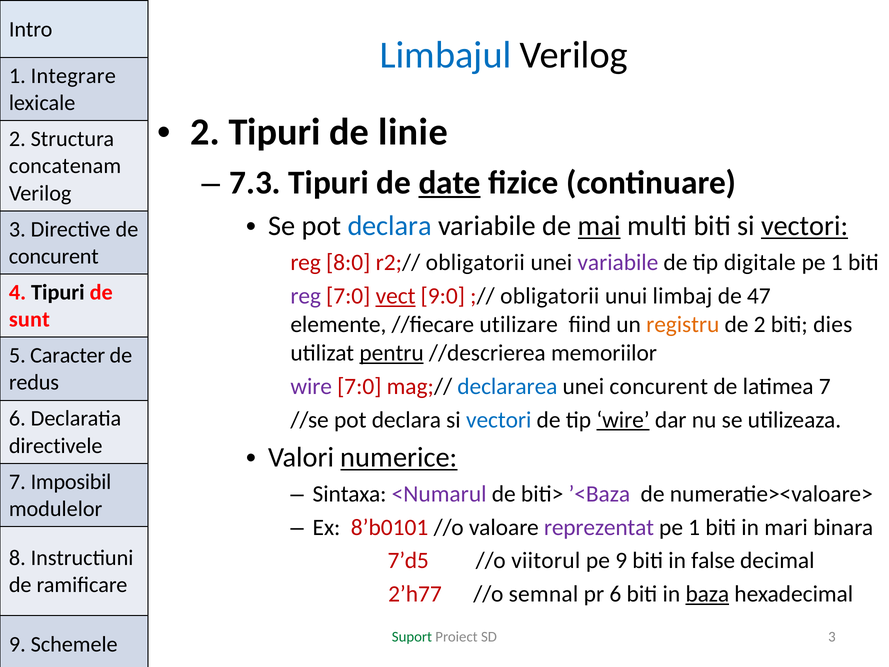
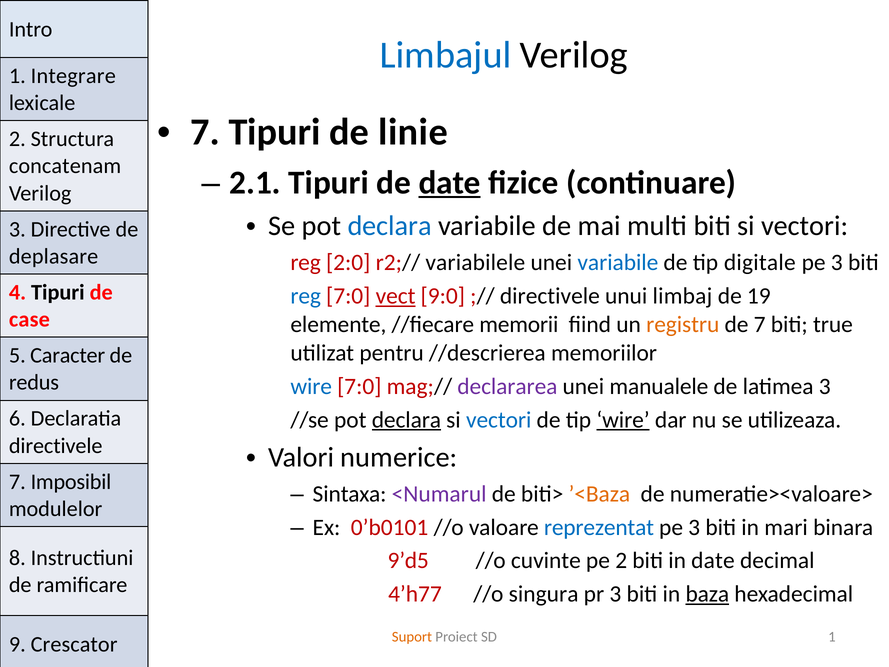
2: 2 -> 7 (205, 132)
7.3: 7.3 -> 2.1 (255, 182)
mai underline: present -> none (599, 226)
vectori underline: present -> none (805, 226)
concurent: concurent -> deplasare (54, 256)
8:0: 8:0 -> 2:0 (348, 263)
r2;// obligatorii: obligatorii -> variabilele (475, 263)
variabile colour: purple -> blue (618, 263)
1: 1 -> 3 (837, 263)
reg colour: purple -> blue (306, 296)
obligatorii: obligatorii -> directivele (550, 296)
47: 47 -> 19 (759, 296)
sunt: sunt -> case (29, 319)
utilizare: utilizare -> memorii (519, 324)
de 2: 2 -> 7 (760, 324)
dies: dies -> true (833, 324)
pentru underline: present -> none (392, 353)
wire colour: purple -> blue (311, 386)
declararea colour: blue -> purple (507, 386)
unei concurent: concurent -> manualele (659, 386)
latimea 7: 7 -> 3 (825, 386)
declara underline: none -> present (406, 420)
numerice underline: present -> none (399, 457)
’<Baza colour: purple -> orange (599, 494)
8’b0101: 8’b0101 -> 0’b0101 (390, 527)
reprezentat colour: purple -> blue (599, 527)
1: 1 -> 3 (694, 527)
7’d5: 7’d5 -> 9’d5 (408, 561)
viitorul: viitorul -> cuvinte (546, 561)
pe 9: 9 -> 2 (621, 561)
in false: false -> date (713, 561)
2’h77: 2’h77 -> 4’h77 (415, 594)
semnal: semnal -> singura (544, 594)
pr 6: 6 -> 3 (615, 594)
Suport colour: green -> orange (412, 637)
SD 3: 3 -> 1 (832, 637)
Schemele: Schemele -> Crescator (74, 644)
